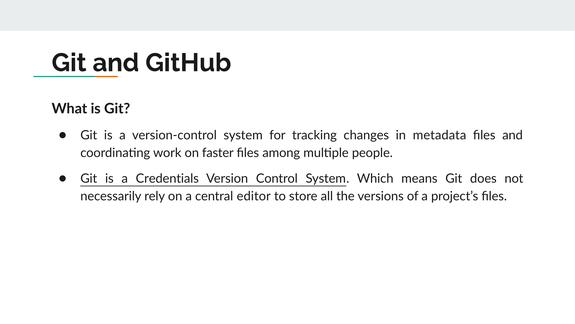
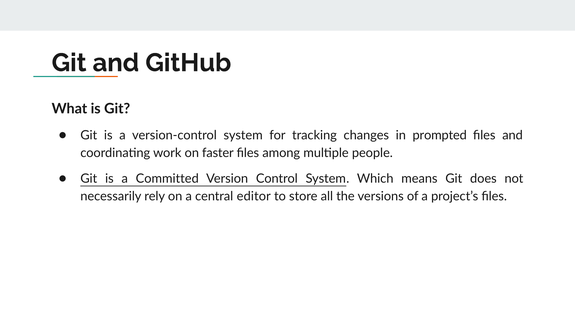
metadata: metadata -> prompted (440, 135)
Credentials: Credentials -> Committed (167, 178)
